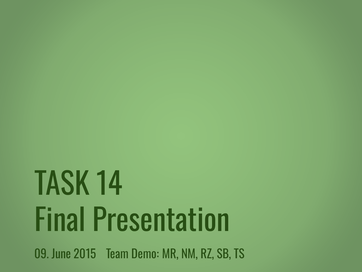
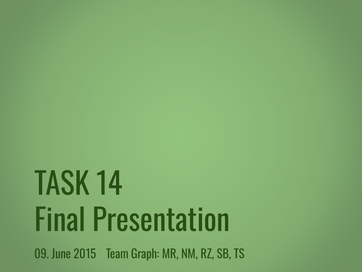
Demo: Demo -> Graph (145, 254)
